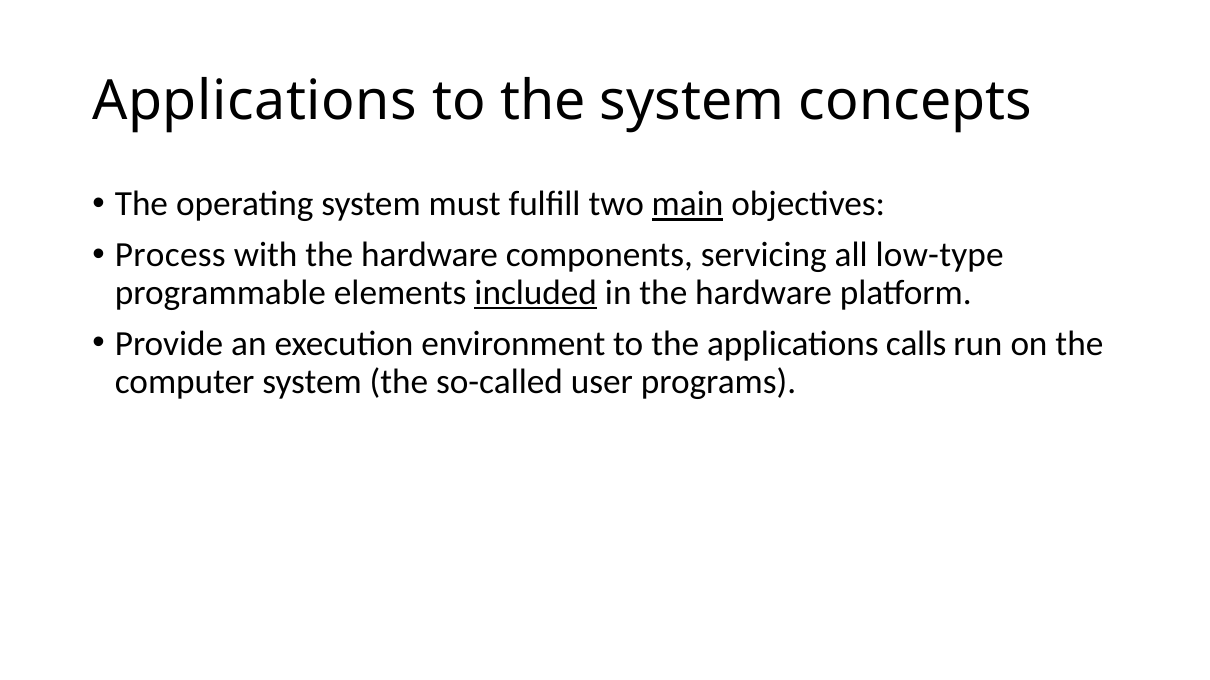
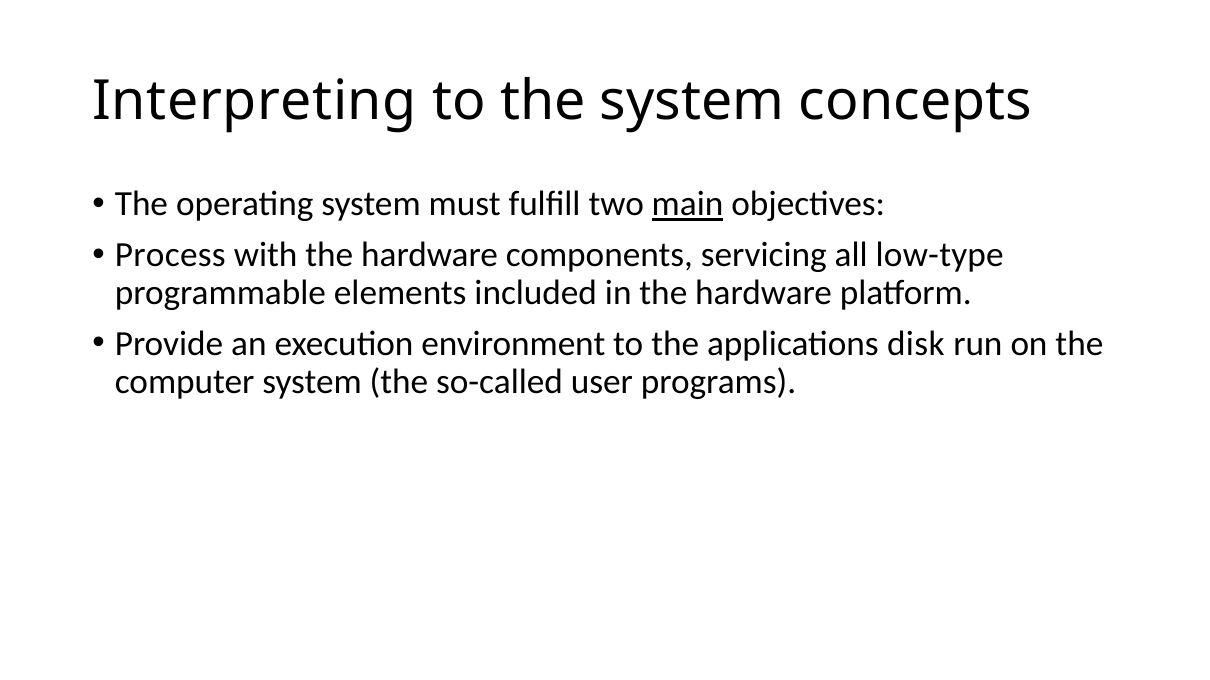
Applications: Applications -> Interpreting (255, 102)
included underline: present -> none (536, 293)
calls: calls -> disk (916, 344)
